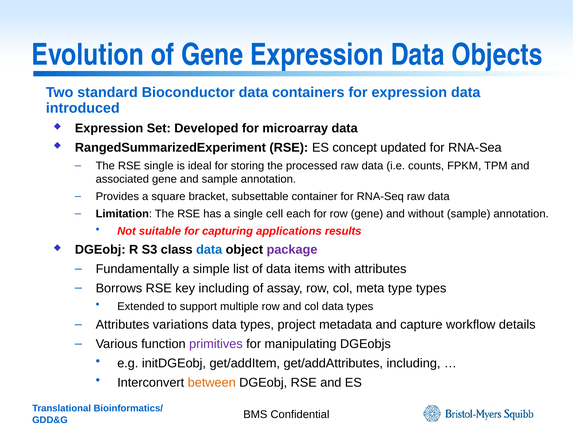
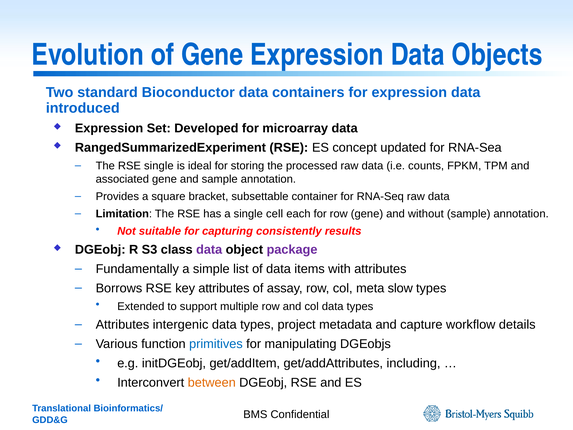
applications: applications -> consistently (289, 231)
data colour: blue -> purple (209, 250)
key including: including -> attributes (224, 288)
type: type -> slow (400, 288)
variations: variations -> intergenic (181, 325)
primitives colour: purple -> blue (216, 344)
